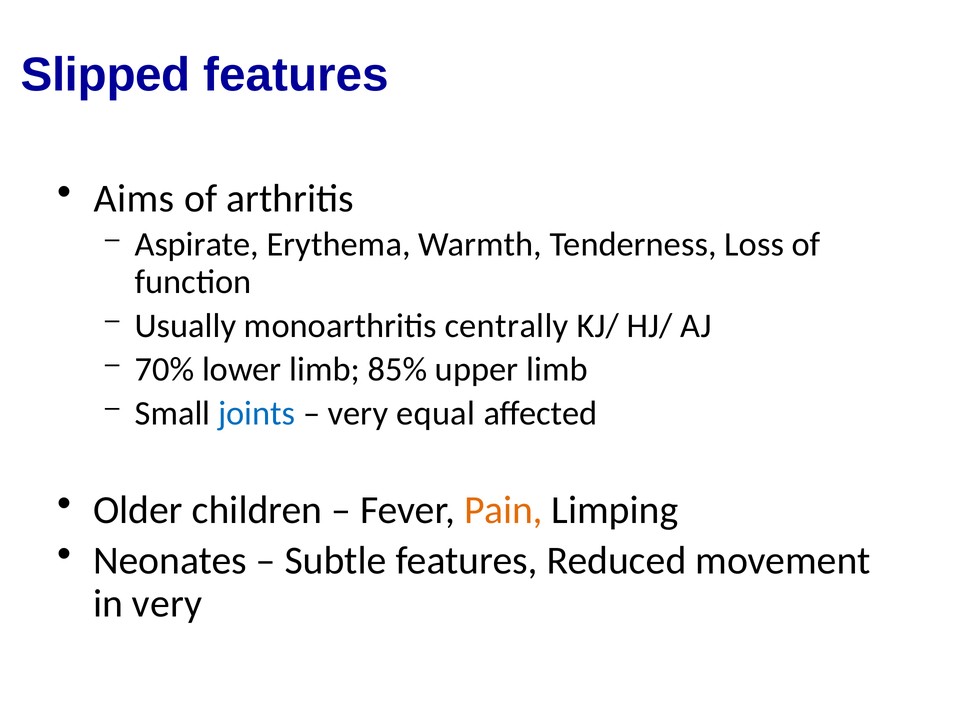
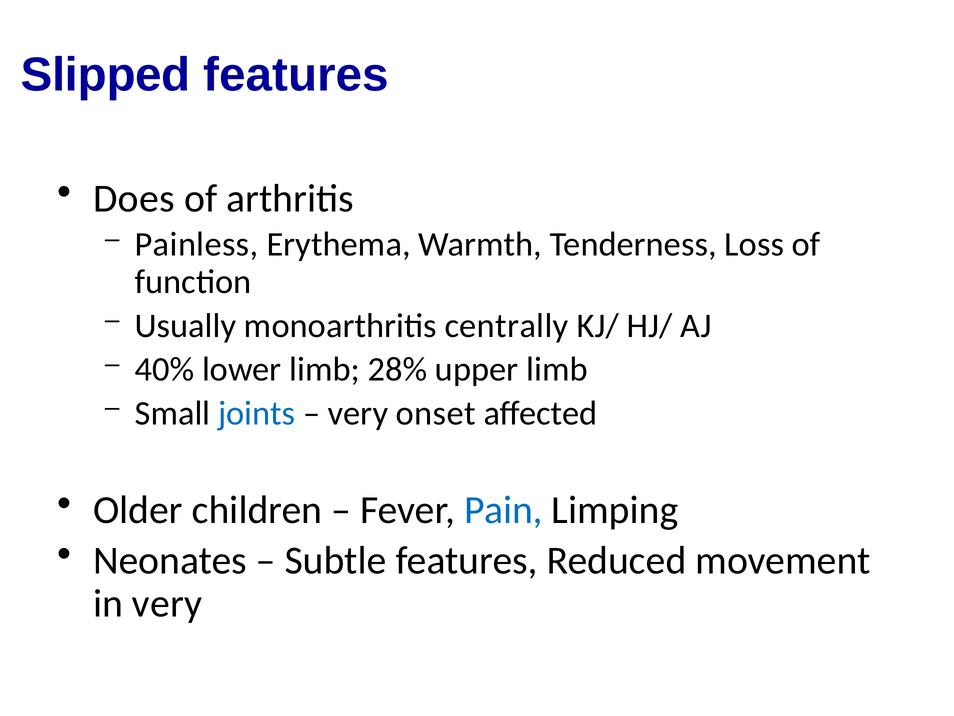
Aims: Aims -> Does (134, 198)
Aspirate: Aspirate -> Painless (197, 244)
70%: 70% -> 40% (164, 369)
85%: 85% -> 28% (397, 369)
equal: equal -> onset (436, 413)
Pain colour: orange -> blue (503, 510)
